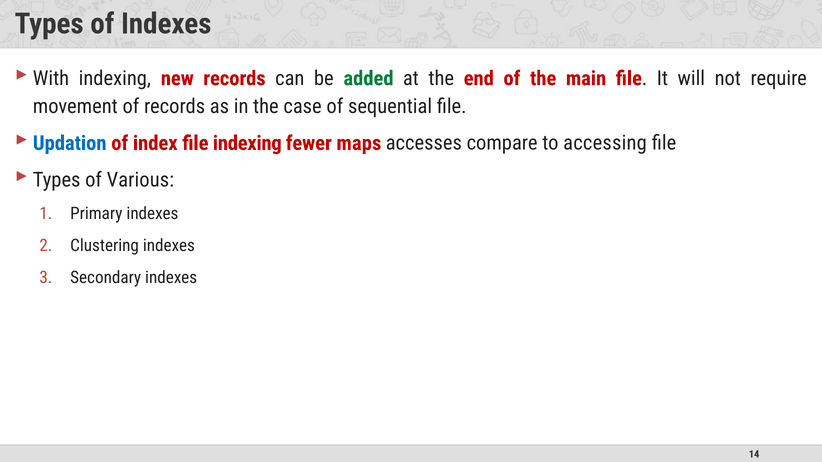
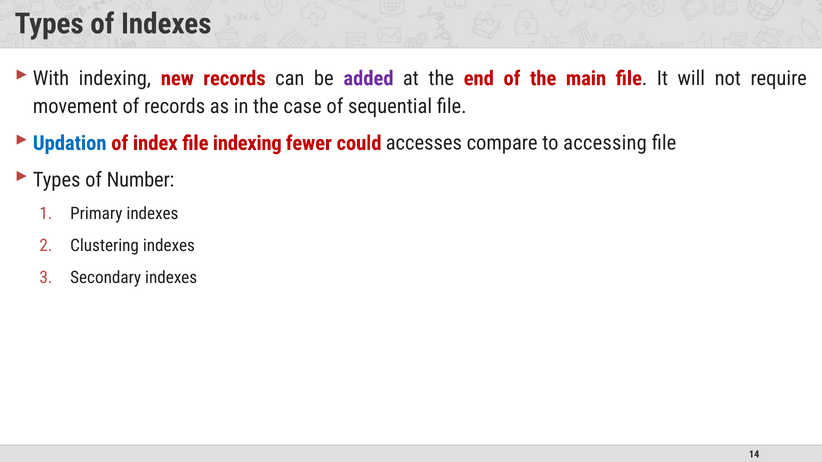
added colour: green -> purple (368, 79)
maps: maps -> could (359, 143)
Various: Various -> Number (141, 180)
